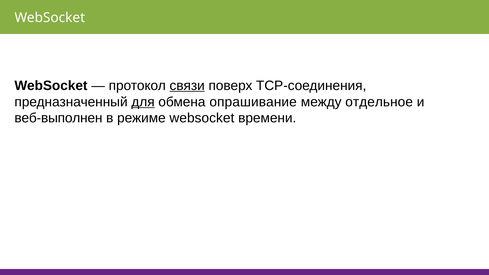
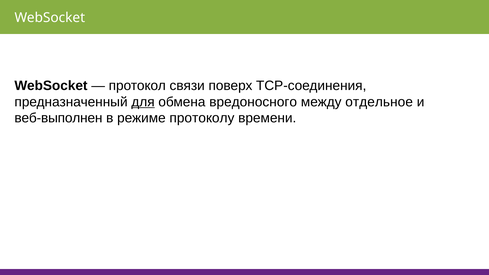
связи underline: present -> none (187, 86)
опрашивание: опрашивание -> вредоносного (253, 102)
режиме websocket: websocket -> протоколу (202, 118)
